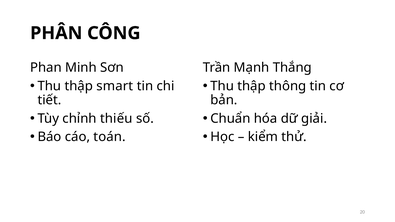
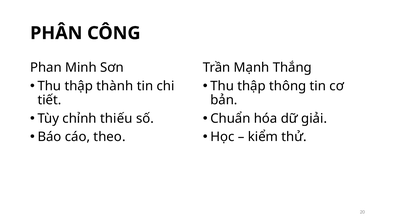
smart: smart -> thành (115, 86)
toán: toán -> theo (110, 137)
